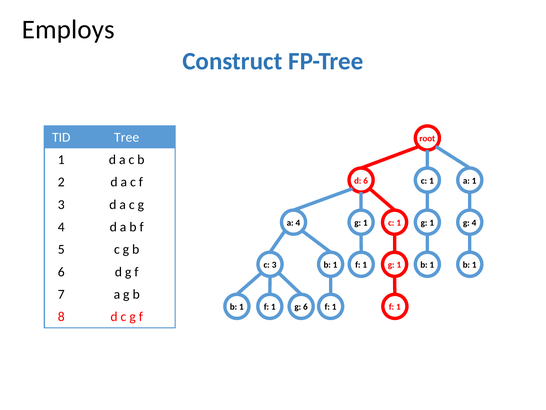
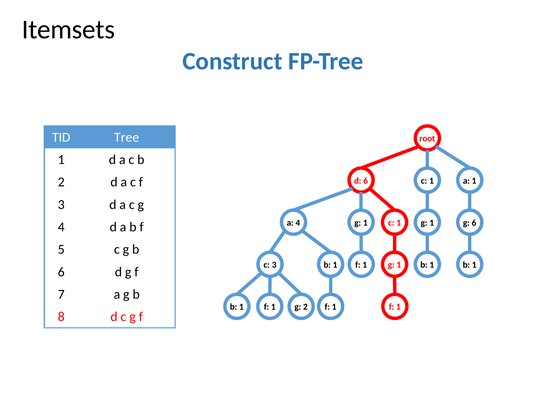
Employs: Employs -> Itemsets (68, 29)
1 g 4: 4 -> 6 (474, 223)
g 6: 6 -> 2 (305, 307)
